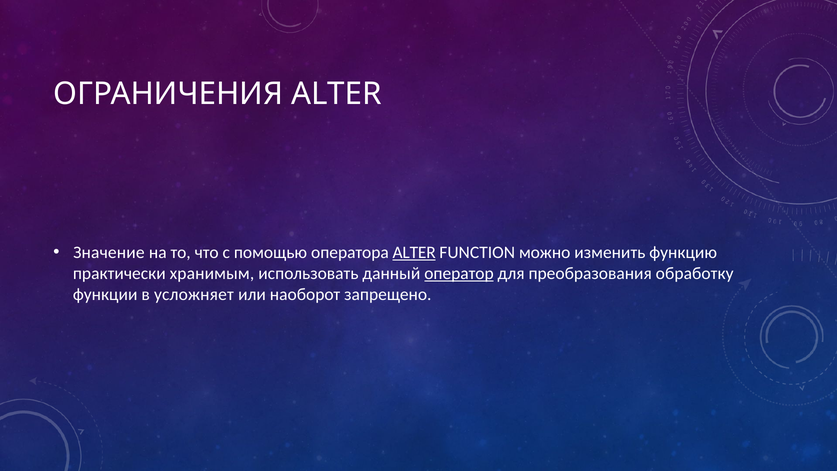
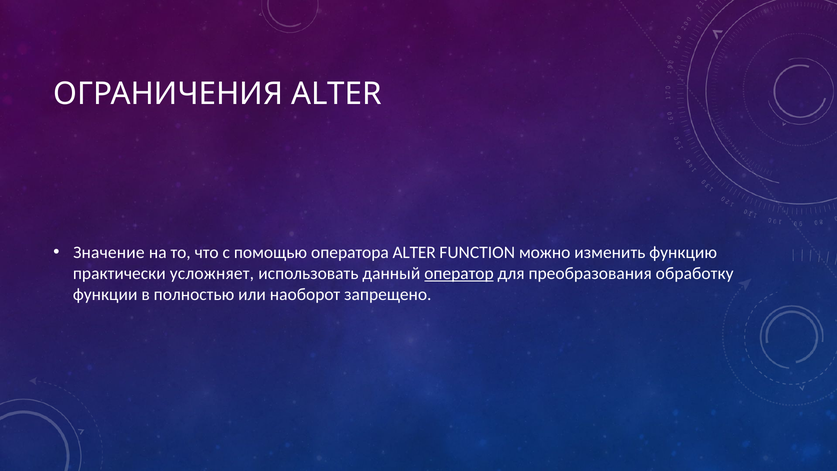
ALTER underline: present -> none (414, 253)
хранимым: хранимым -> усложняет (212, 274)
усложняет: усложняет -> полностью (194, 294)
